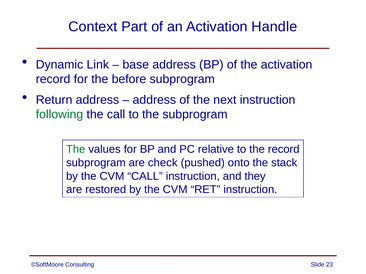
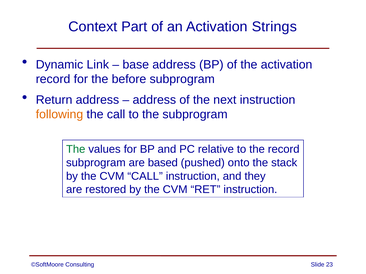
Handle: Handle -> Strings (274, 27)
following colour: green -> orange (59, 115)
check: check -> based (163, 163)
